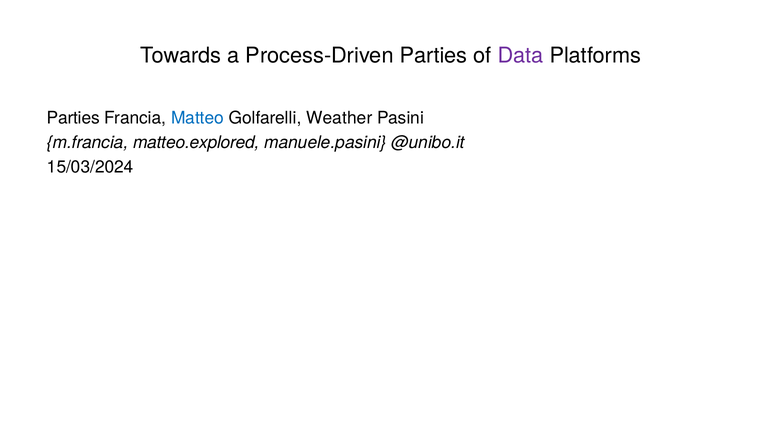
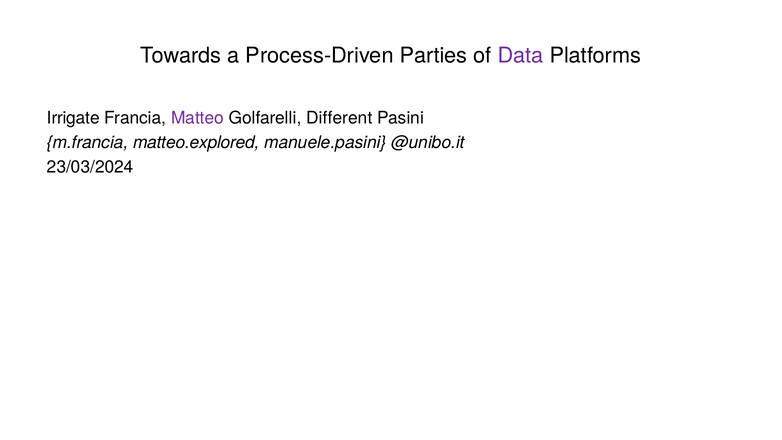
Parties: Parties -> Irrigate (73, 118)
Matteo colour: blue -> purple (197, 118)
Weather: Weather -> Different (339, 118)
15/03/2024: 15/03/2024 -> 23/03/2024 (90, 167)
